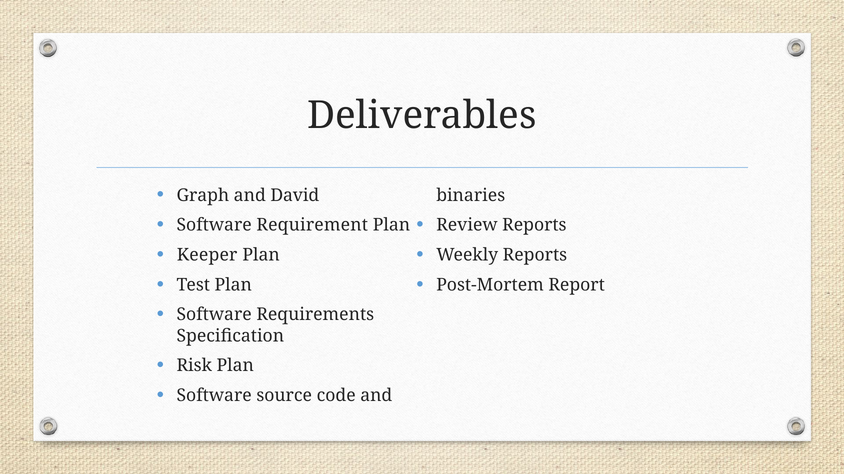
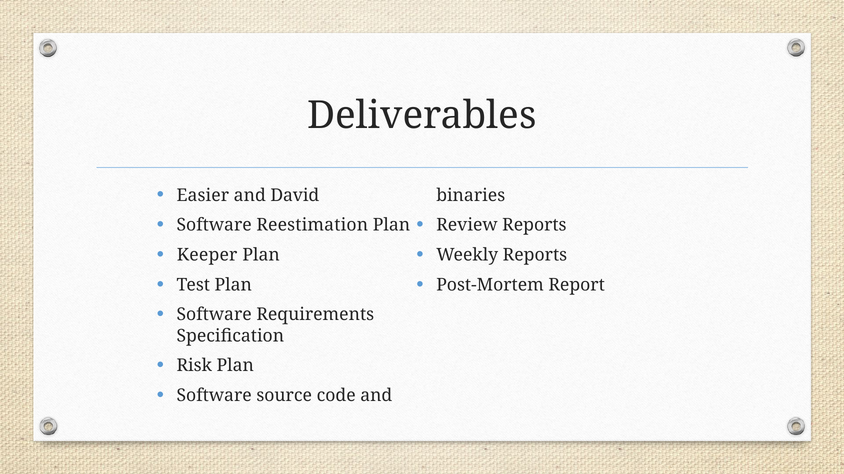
Graph: Graph -> Easier (203, 196)
Requirement: Requirement -> Reestimation (312, 225)
